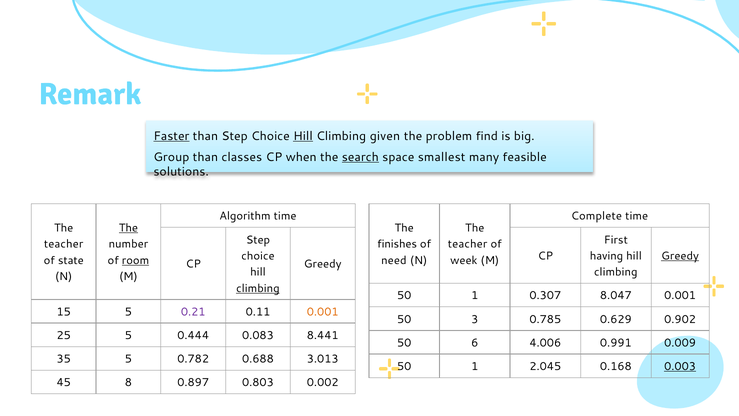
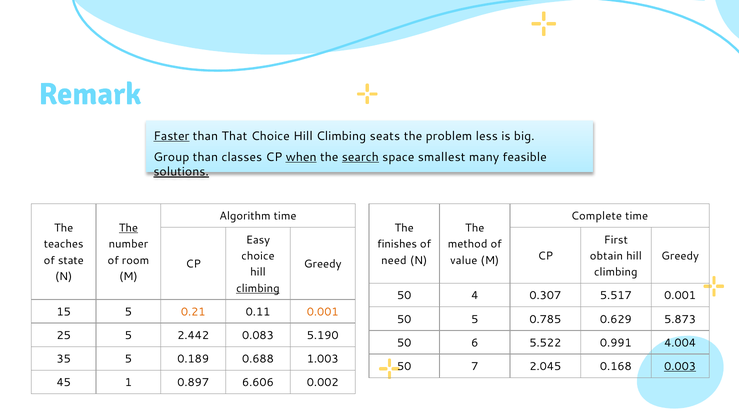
than Step: Step -> That (234, 136)
Hill underline: present -> none (303, 136)
given: given -> seats (385, 136)
find: find -> less (487, 136)
when underline: none -> present (301, 157)
solutions underline: none -> present (181, 172)
Step: Step -> Easy (258, 240)
teacher: teacher -> teaches (64, 244)
teacher: teacher -> method (468, 244)
having: having -> obtain (606, 256)
Greedy underline: present -> none (680, 256)
room underline: present -> none (136, 260)
week: week -> value (464, 260)
1: 1 -> 4 (475, 295)
8.047: 8.047 -> 5.517 (616, 295)
0.21 colour: purple -> orange (193, 312)
50 3: 3 -> 5 (475, 319)
0.902: 0.902 -> 5.873 (680, 319)
0.444: 0.444 -> 2.442 (193, 335)
8.441: 8.441 -> 5.190 (323, 335)
4.006: 4.006 -> 5.522 (545, 343)
0.009: 0.009 -> 4.004 (680, 343)
0.782: 0.782 -> 0.189 (193, 359)
3.013: 3.013 -> 1.003 (323, 359)
1: 1 -> 7 (475, 366)
8: 8 -> 1 (128, 382)
0.803: 0.803 -> 6.606 (258, 382)
